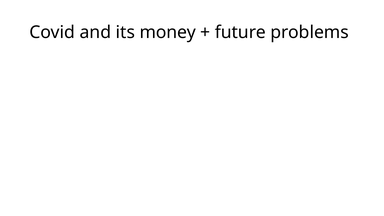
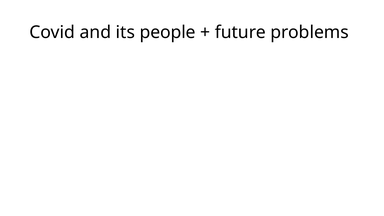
money: money -> people (168, 32)
